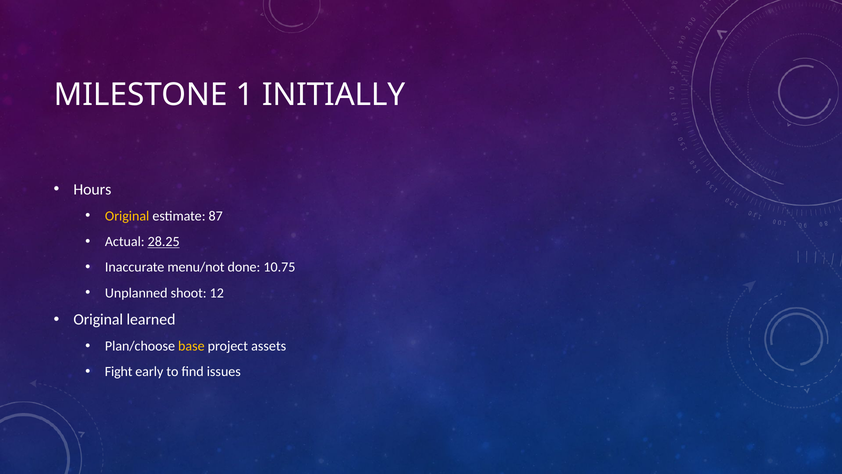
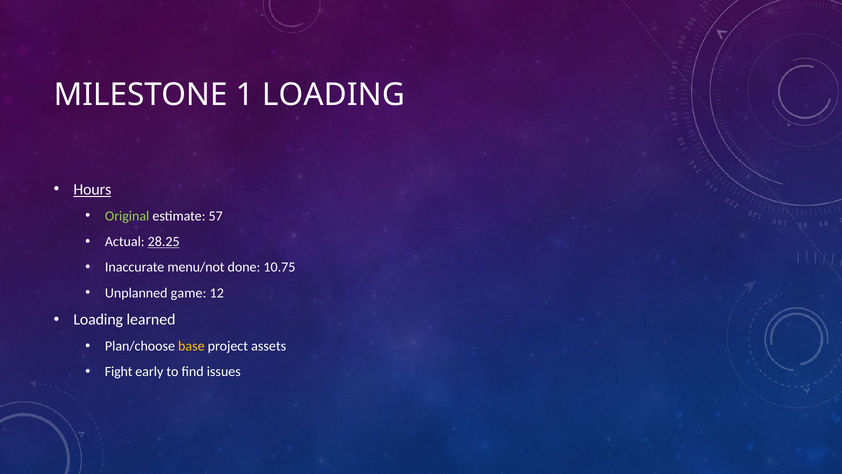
1 INITIALLY: INITIALLY -> LOADING (333, 95)
Hours underline: none -> present (92, 189)
Original colour: yellow -> light green (127, 216)
87: 87 -> 57 (216, 216)
shoot: shoot -> game (189, 293)
Original: Original -> Loading (98, 319)
